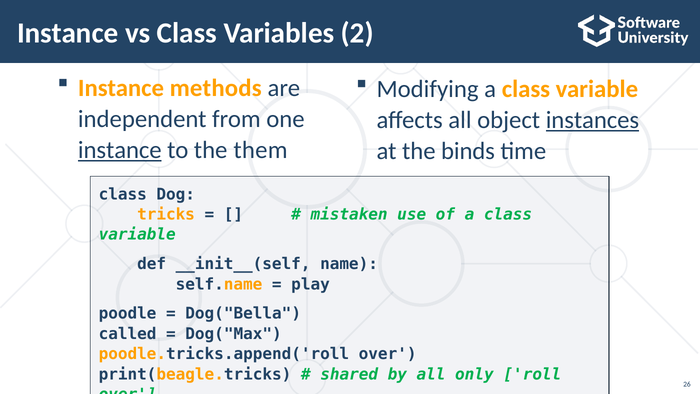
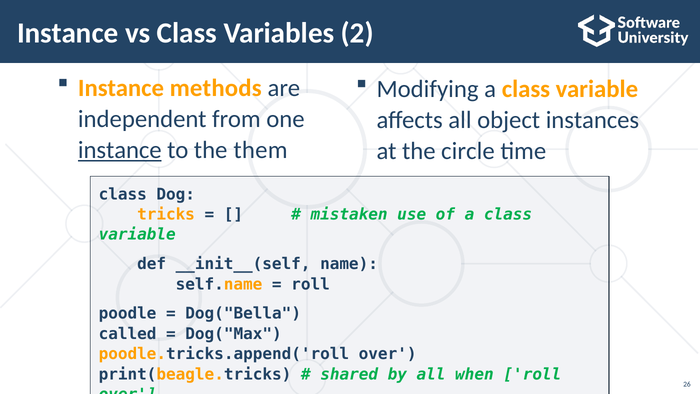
instances underline: present -> none (592, 120)
binds: binds -> circle (468, 151)
play: play -> roll (311, 284)
only: only -> when (474, 374)
